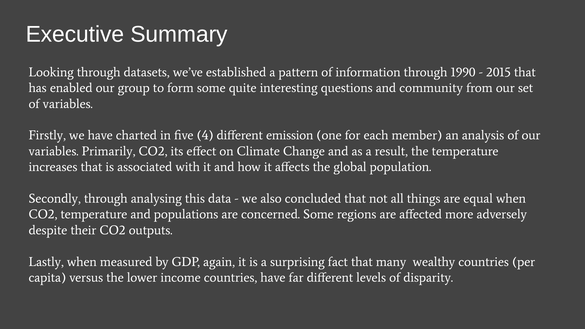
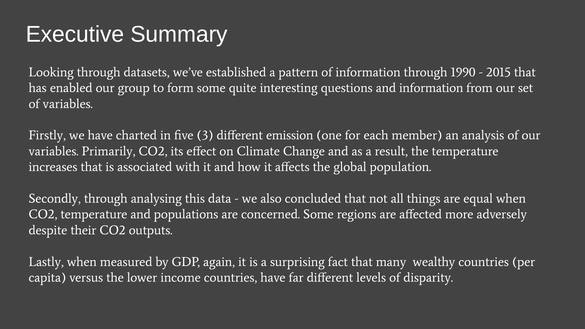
and community: community -> information (431, 88)
4: 4 -> 3 (205, 135)
